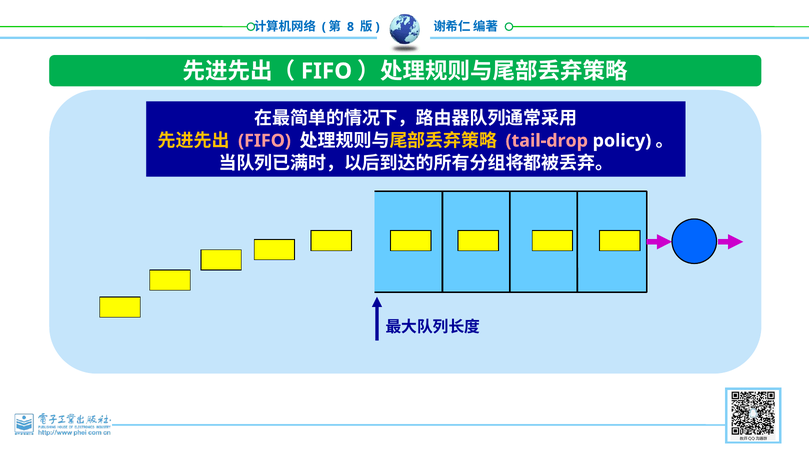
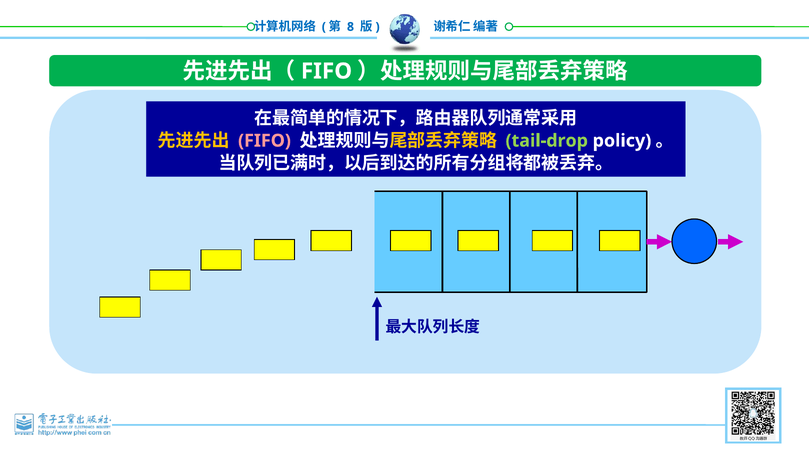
tail-drop colour: pink -> light green (547, 141)
